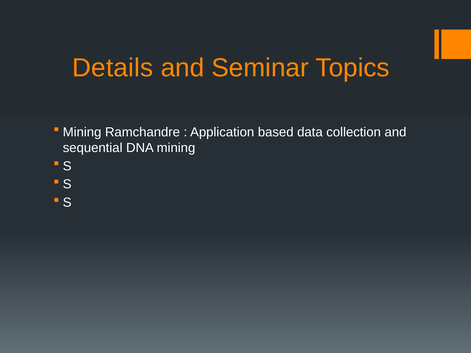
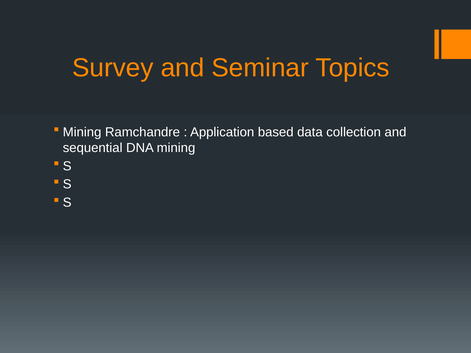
Details: Details -> Survey (113, 68)
